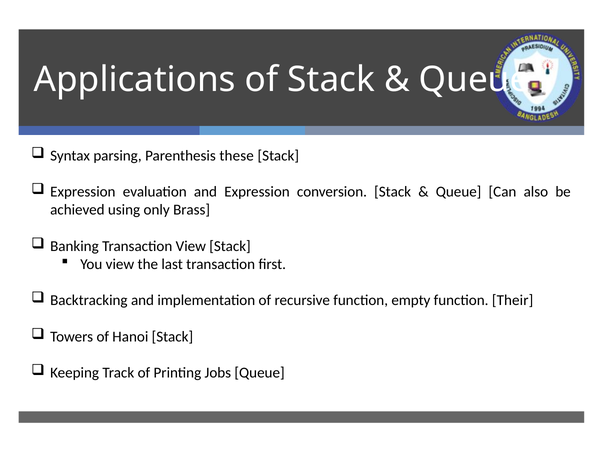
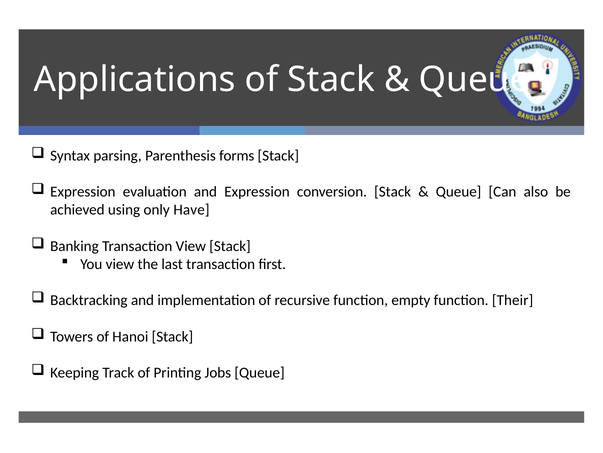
these: these -> forms (237, 155)
Brass: Brass -> Have (191, 210)
